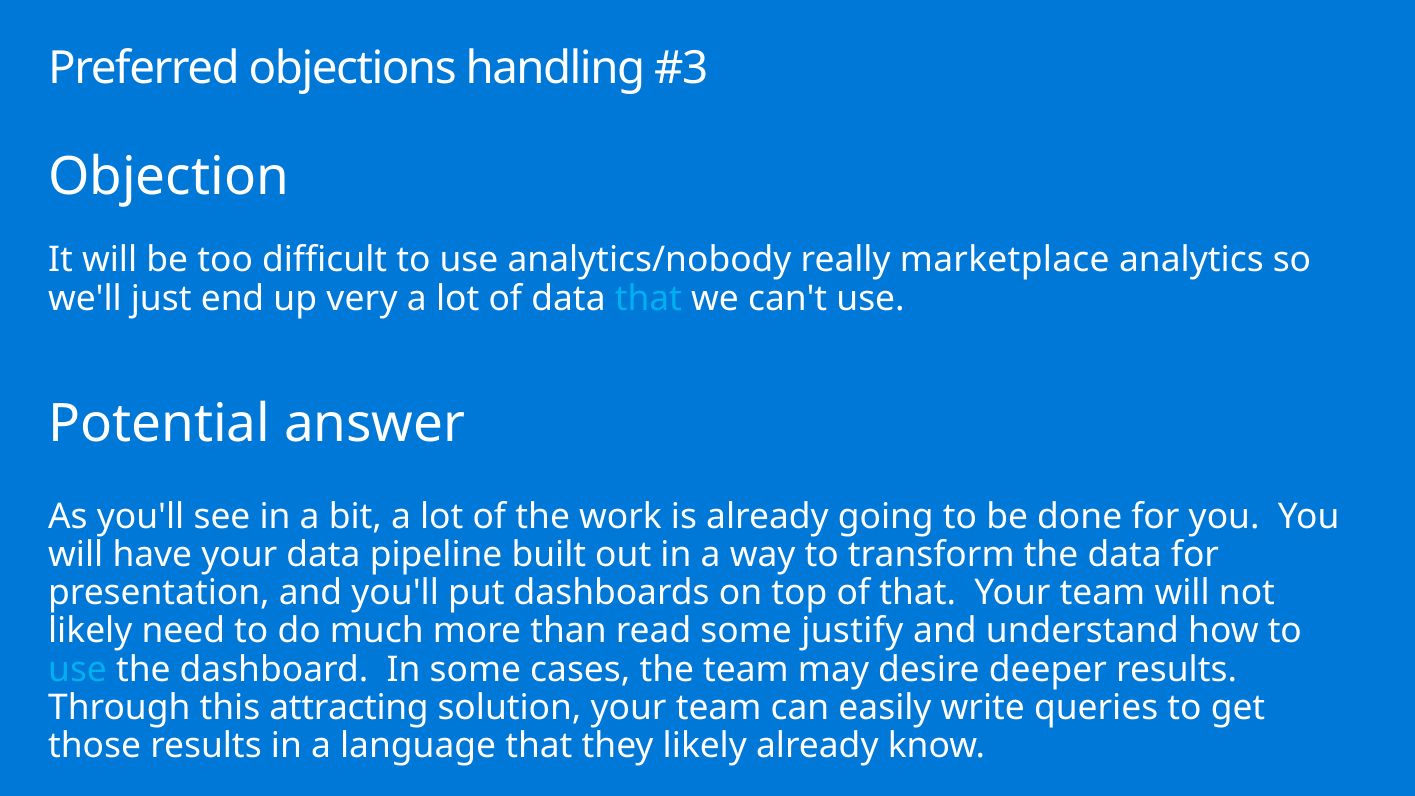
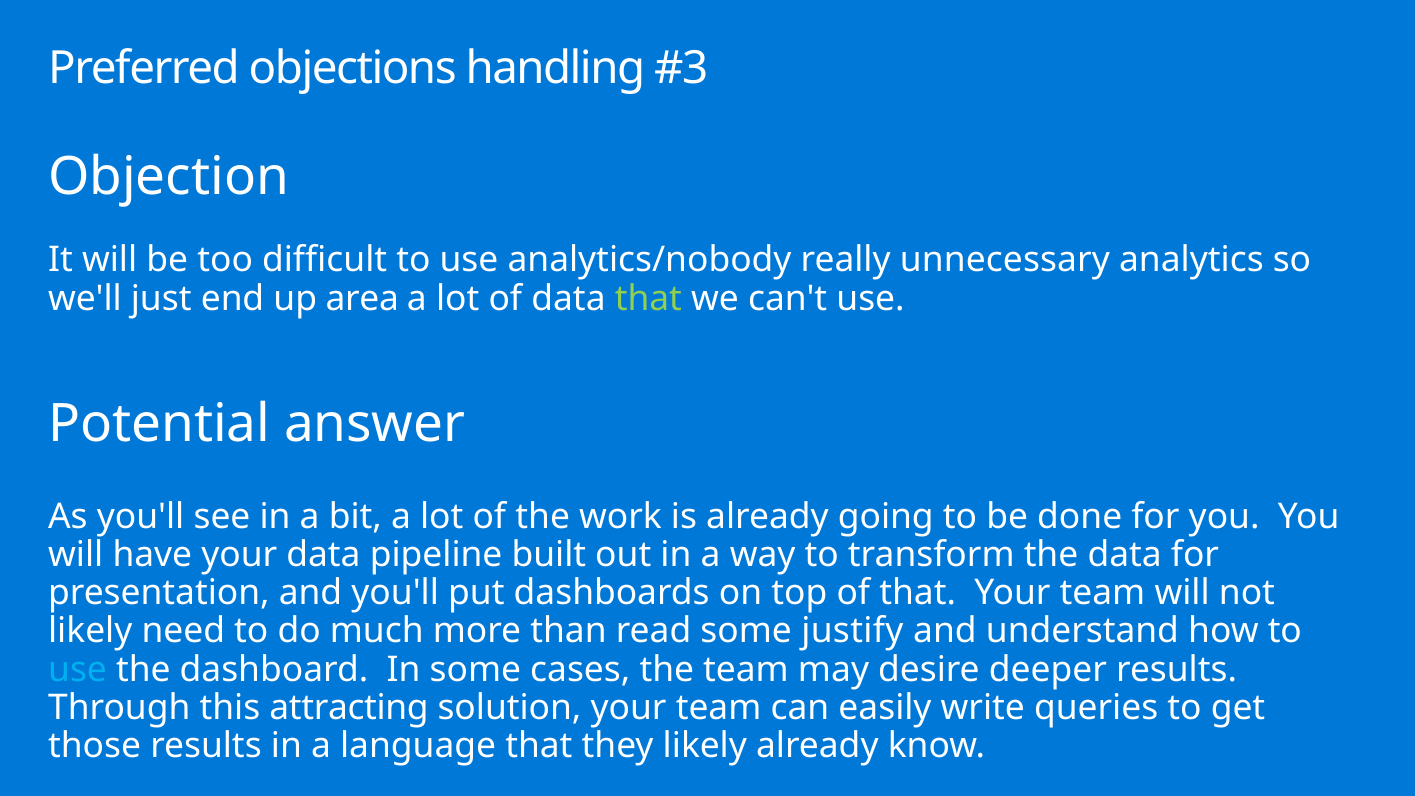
marketplace: marketplace -> unnecessary (1005, 260)
very: very -> area (362, 298)
that colour: light blue -> light green (648, 298)
